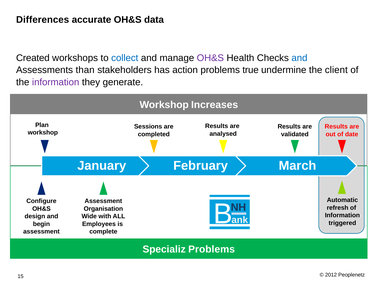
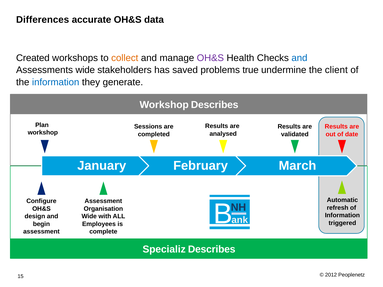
collect colour: blue -> orange (125, 58)
Assessments than: than -> wide (85, 70)
action: action -> saved (185, 70)
information colour: purple -> blue (56, 82)
Workshop Increases: Increases -> Describes (215, 105)
Specializ Problems: Problems -> Describes (212, 250)
